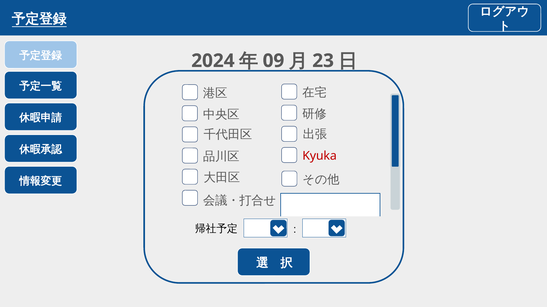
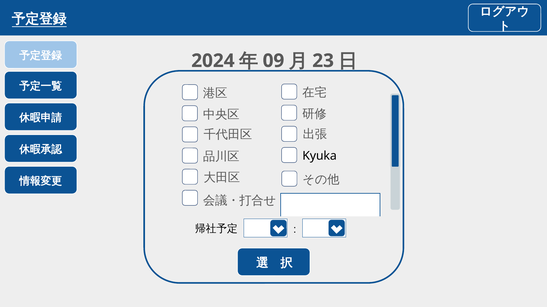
Kyuka colour: red -> black (320, 156)
